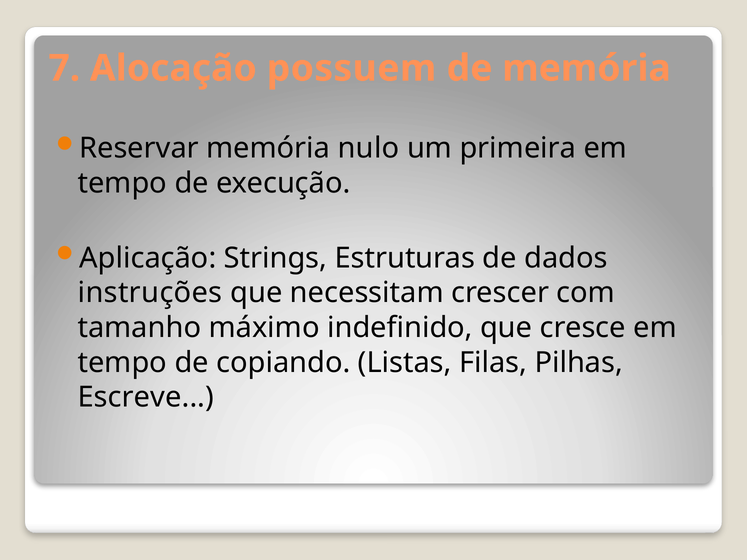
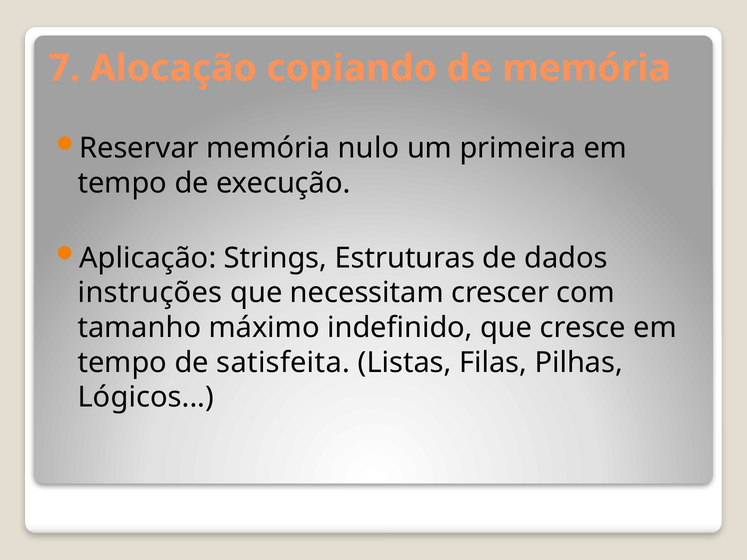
possuem: possuem -> copiando (352, 68)
copiando: copiando -> satisfeita (283, 363)
Escreve: Escreve -> Lógicos (146, 398)
